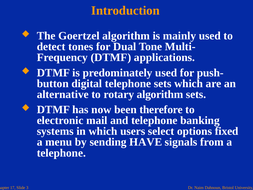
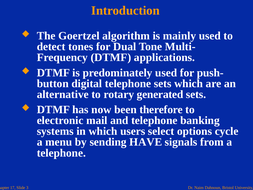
rotary algorithm: algorithm -> generated (160, 94)
fixed: fixed -> cycle (227, 131)
